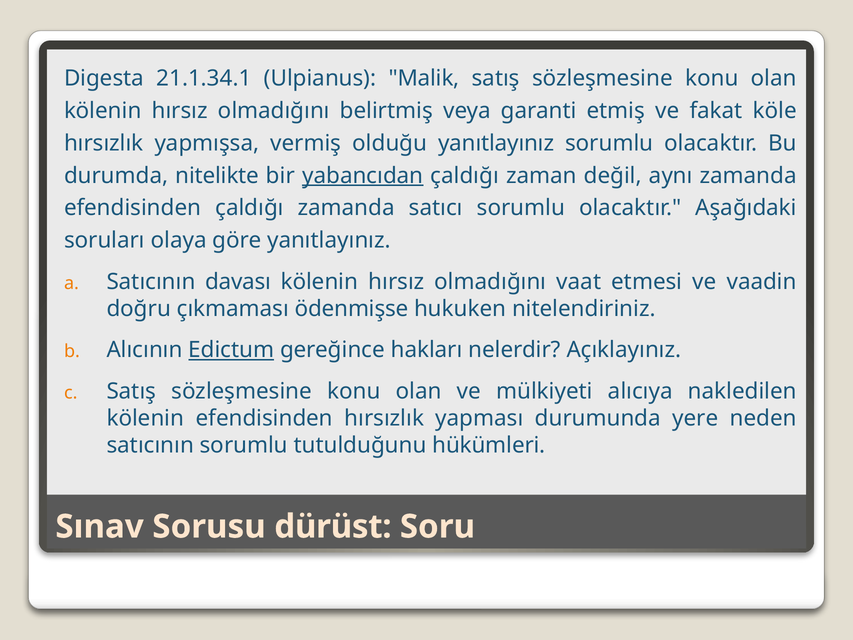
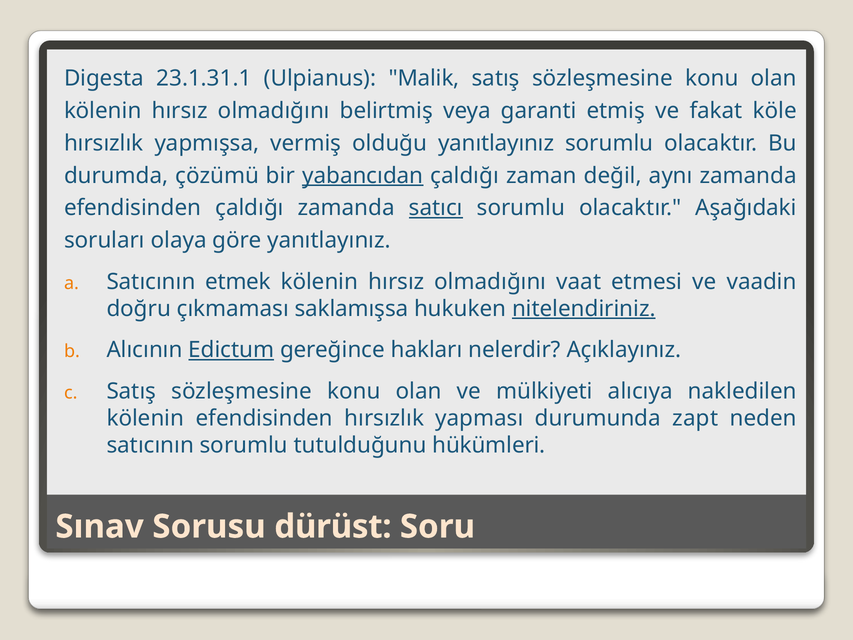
21.1.34.1: 21.1.34.1 -> 23.1.31.1 (204, 78)
nitelikte: nitelikte -> çözümü (217, 176)
satıcı underline: none -> present (436, 208)
davası: davası -> etmek (238, 282)
ödenmişse: ödenmişse -> saklamışsa (352, 309)
nitelendiriniz underline: none -> present (584, 309)
yere: yere -> zapt (695, 418)
